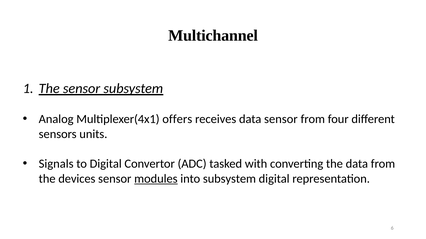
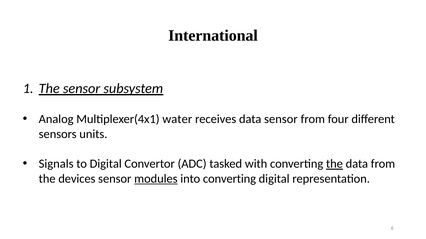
Multichannel: Multichannel -> International (213, 36)
offers: offers -> water (177, 120)
the underline: none -> present (334, 164)
into subsystem: subsystem -> converting (229, 179)
